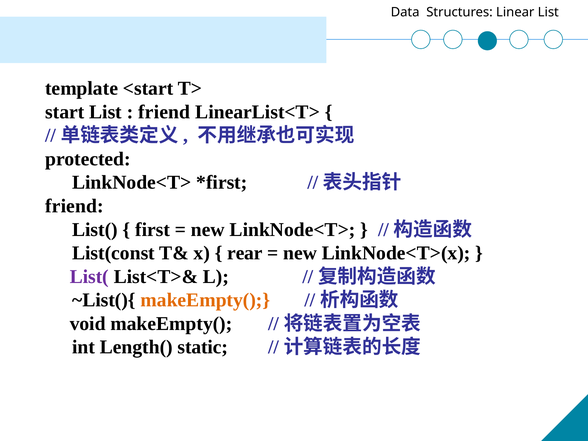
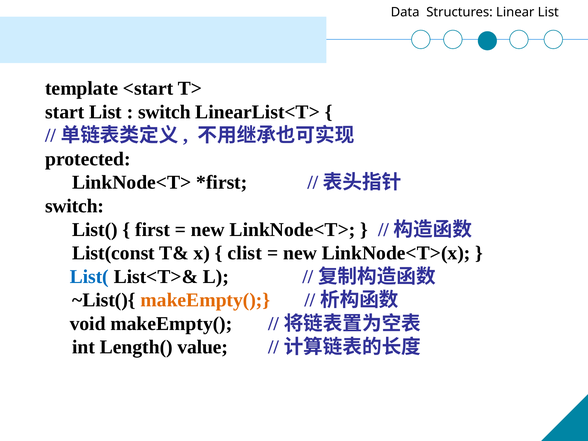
friend: friend -> switch (164, 112)
friend: friend -> switch (75, 206)
rear: rear -> clist (245, 253)
List( colour: purple -> blue (89, 277)
static: static -> value (203, 347)
